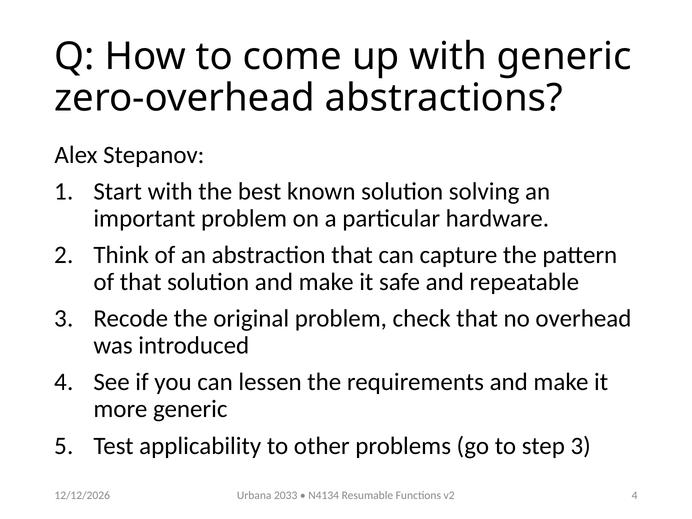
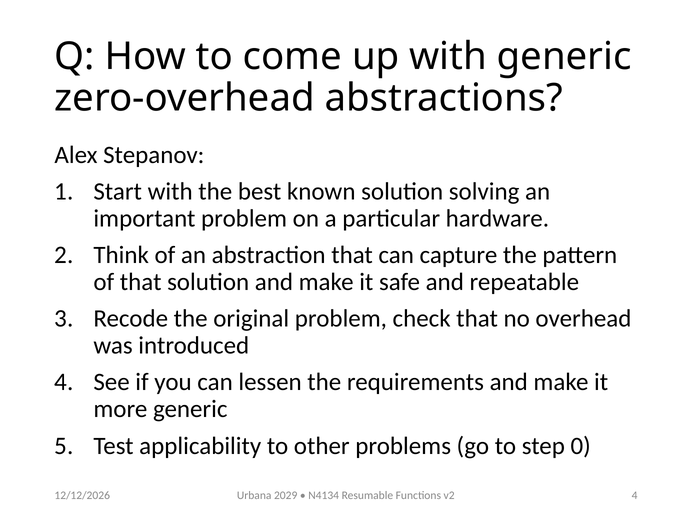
step 3: 3 -> 0 (581, 446)
2033: 2033 -> 2029 (286, 496)
